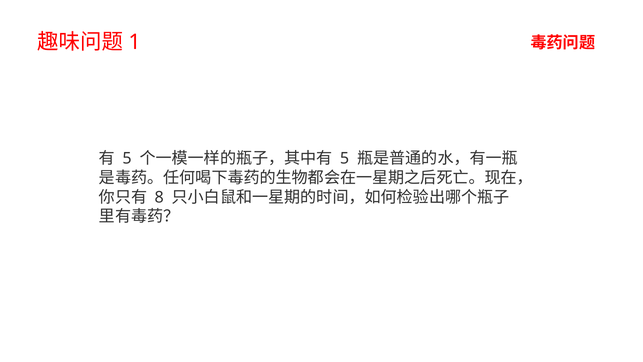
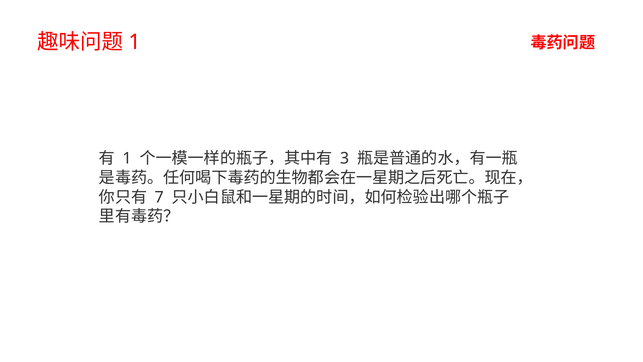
5: 5 -> 1 (127, 158)
5: 5 -> 3 (345, 158)
8: 8 -> 7 (159, 197)
